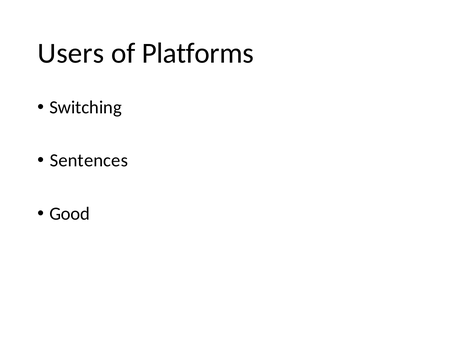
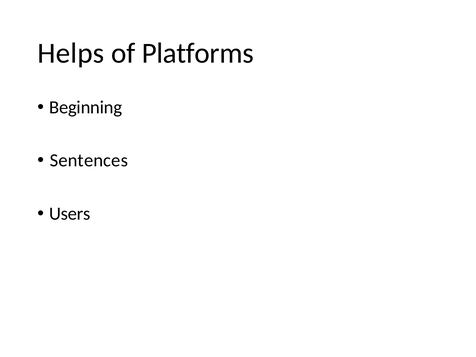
Users: Users -> Helps (71, 53)
Switching: Switching -> Beginning (86, 107)
Good: Good -> Users (70, 214)
